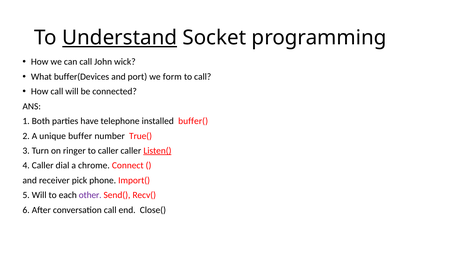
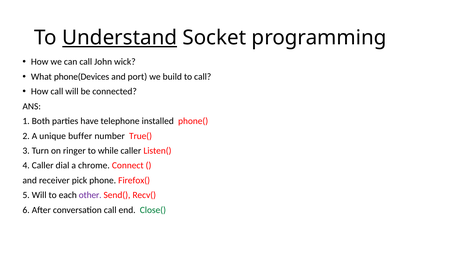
buffer(Devices: buffer(Devices -> phone(Devices (82, 77)
form: form -> build (172, 77)
buffer(: buffer( -> phone( (193, 121)
to caller: caller -> while (108, 151)
Listen( underline: present -> none (157, 151)
Import(: Import( -> Firefox( (134, 180)
Close( colour: black -> green (153, 210)
